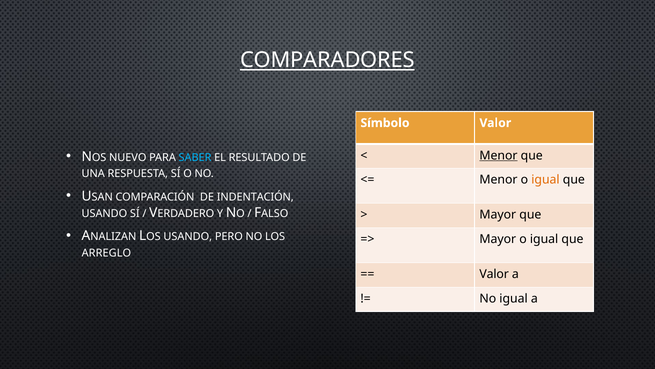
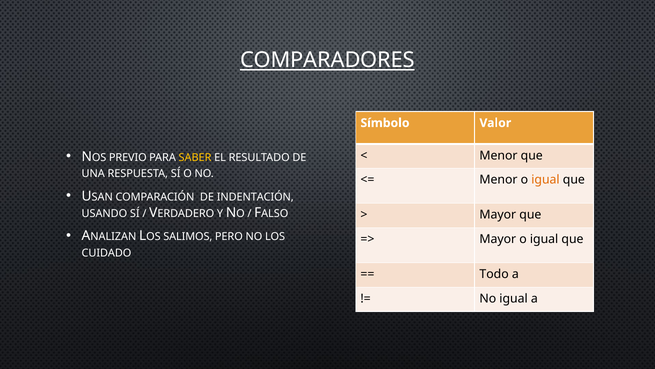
NUEVO: NUEVO -> PREVIO (128, 157)
SABER colour: light blue -> yellow (195, 157)
Menor underline: present -> none (498, 155)
USANDO: USANDO -> SALIMOS (188, 236)
ARREGLO: ARREGLO -> CUIDADO (106, 253)
Valor: Valor -> Todo (494, 274)
